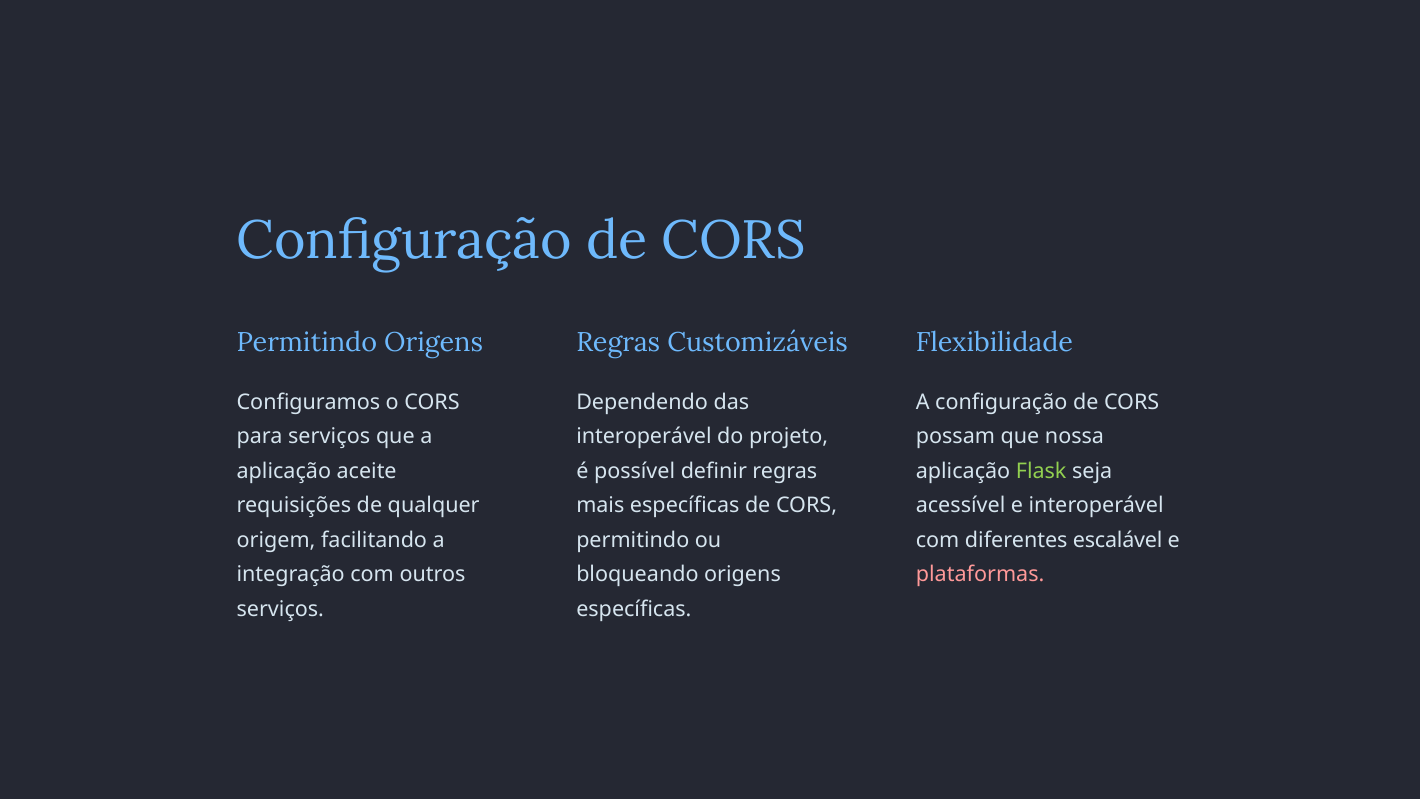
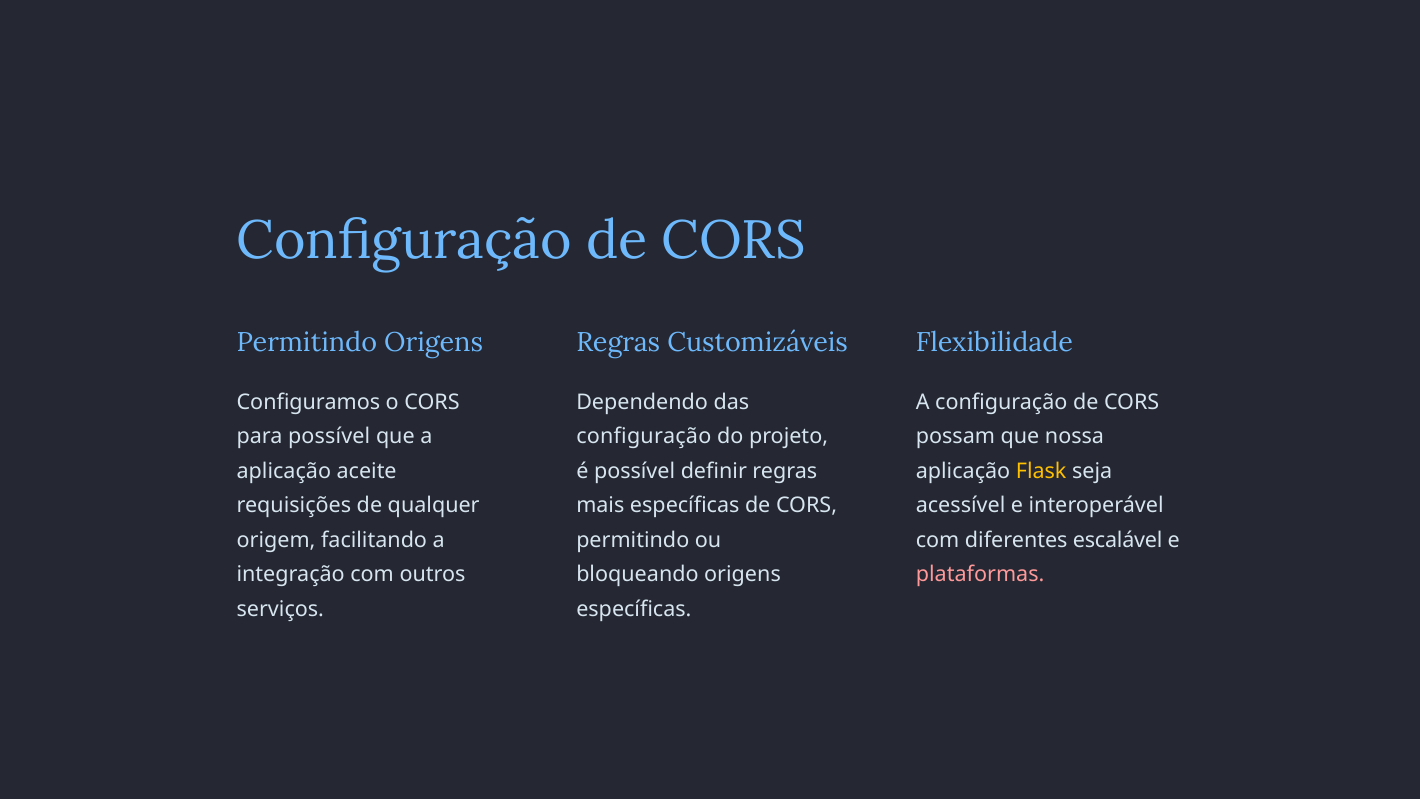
para serviços: serviços -> possível (329, 436)
interoperável: interoperável -> configuração (644, 436)
Flask colour: light green -> yellow (1041, 471)
